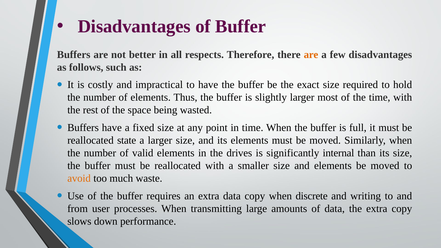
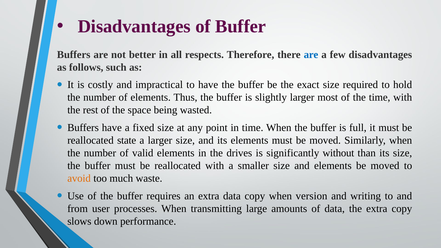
are colour: orange -> blue (311, 55)
internal: internal -> without (338, 153)
discrete: discrete -> version (312, 196)
